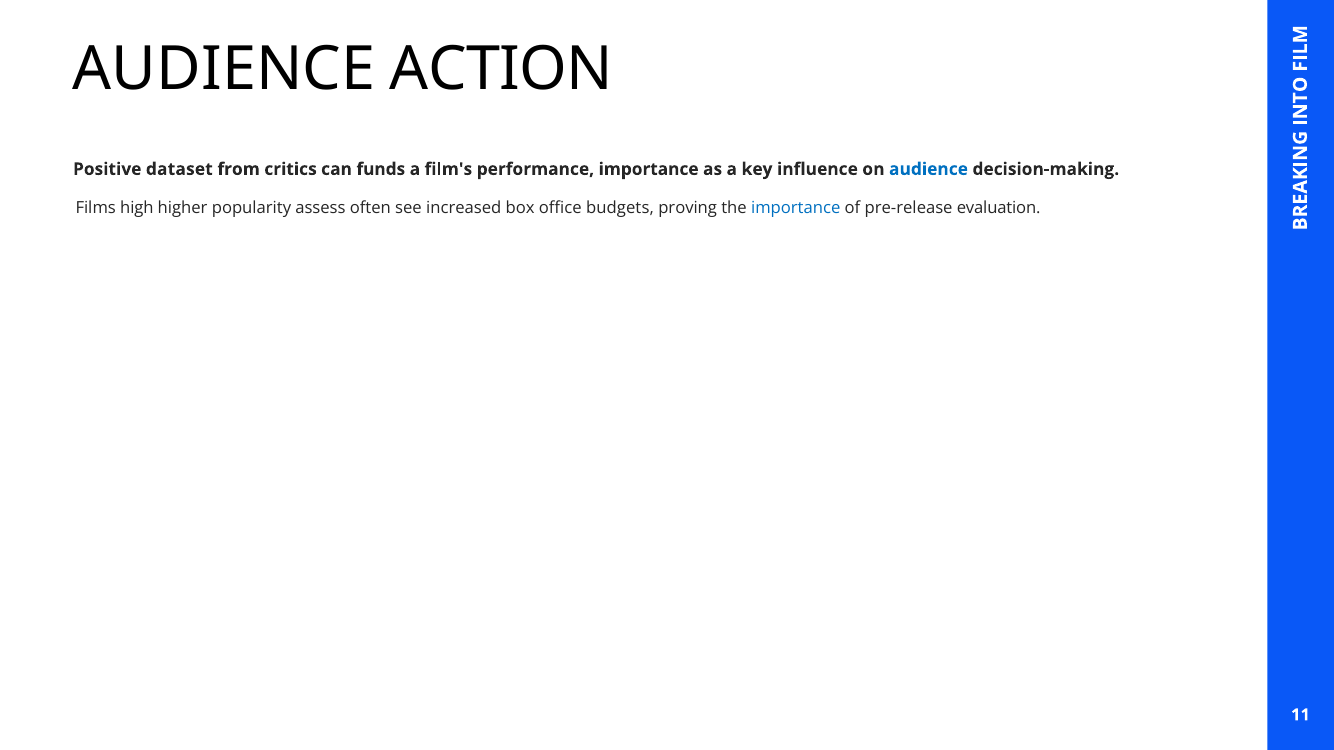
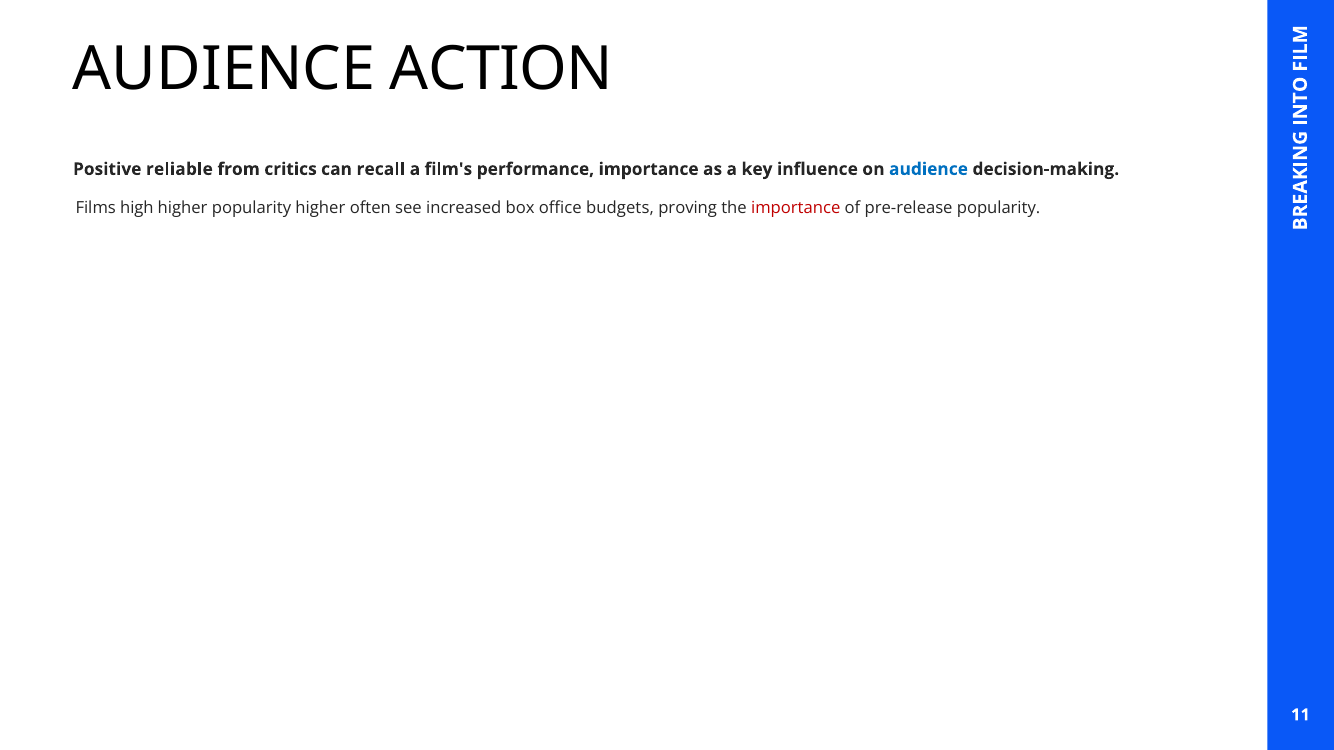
dataset: dataset -> reliable (179, 169)
funds: funds -> recall (381, 169)
popularity assess: assess -> higher (320, 208)
importance colour: blue -> red (796, 208)
pre-release evaluation: evaluation -> popularity (999, 208)
